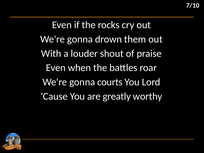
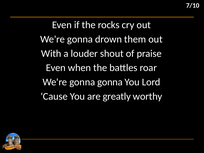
gonna courts: courts -> gonna (110, 82)
